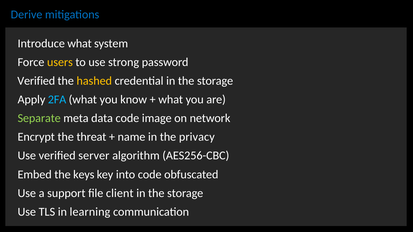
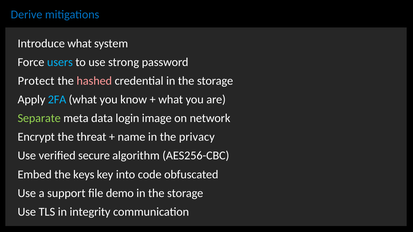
users colour: yellow -> light blue (60, 62)
Verified: Verified -> Protect (36, 81)
hashed colour: yellow -> pink (94, 81)
data code: code -> login (127, 118)
server: server -> secure (94, 156)
client: client -> demo (120, 193)
learning: learning -> integrity (90, 212)
